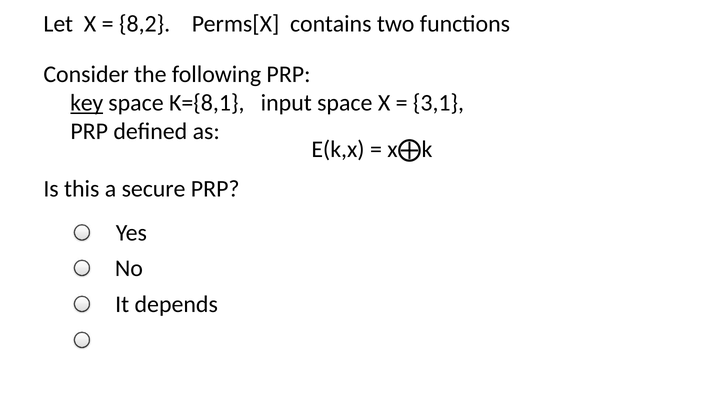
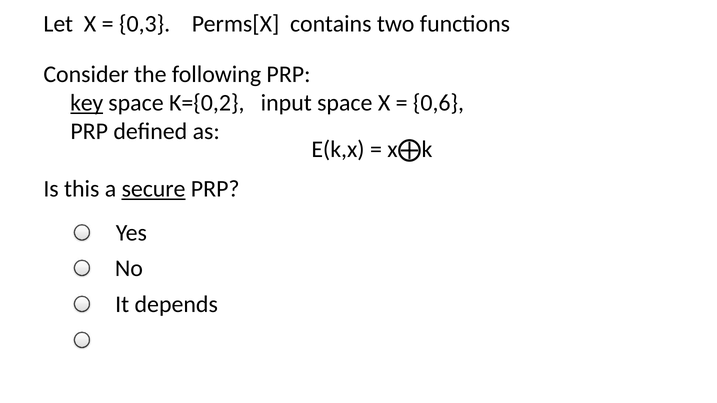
8,2: 8,2 -> 0,3 (145, 24)
K={8,1: K={8,1 -> K={0,2 (207, 103)
3,1: 3,1 -> 0,6 (438, 103)
secure underline: none -> present (154, 189)
